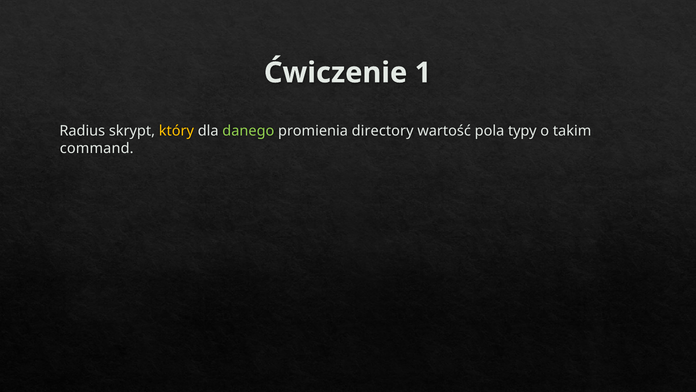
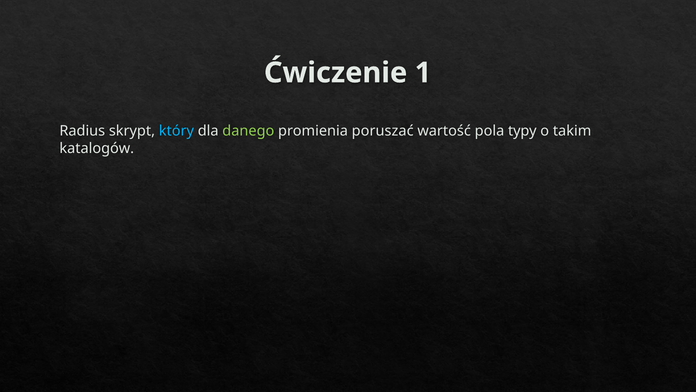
który colour: yellow -> light blue (176, 131)
directory: directory -> poruszać (383, 131)
command: command -> katalogów (97, 148)
